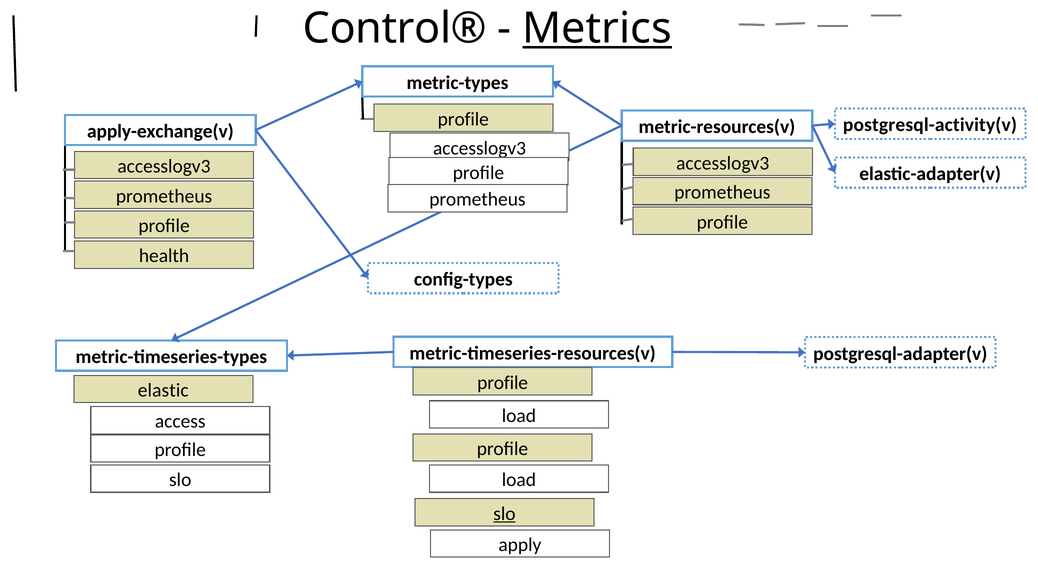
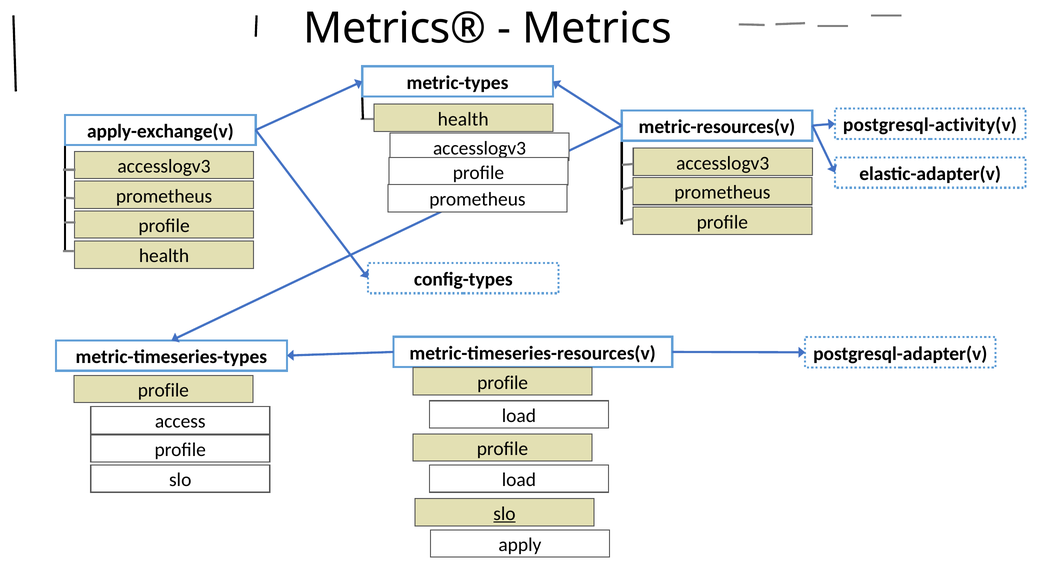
Control®: Control® -> Metrics® (395, 28)
Metrics underline: present -> none (597, 28)
profile: profile -> health (463, 119)
elastic: elastic -> profile (163, 390)
